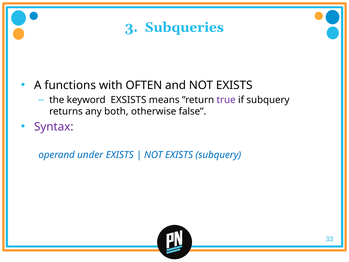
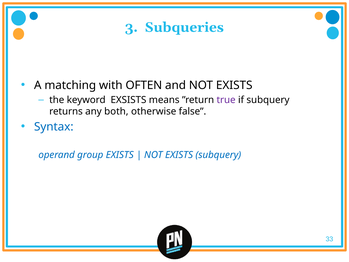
functions: functions -> matching (70, 85)
Syntax colour: purple -> blue (54, 127)
under: under -> group (90, 155)
